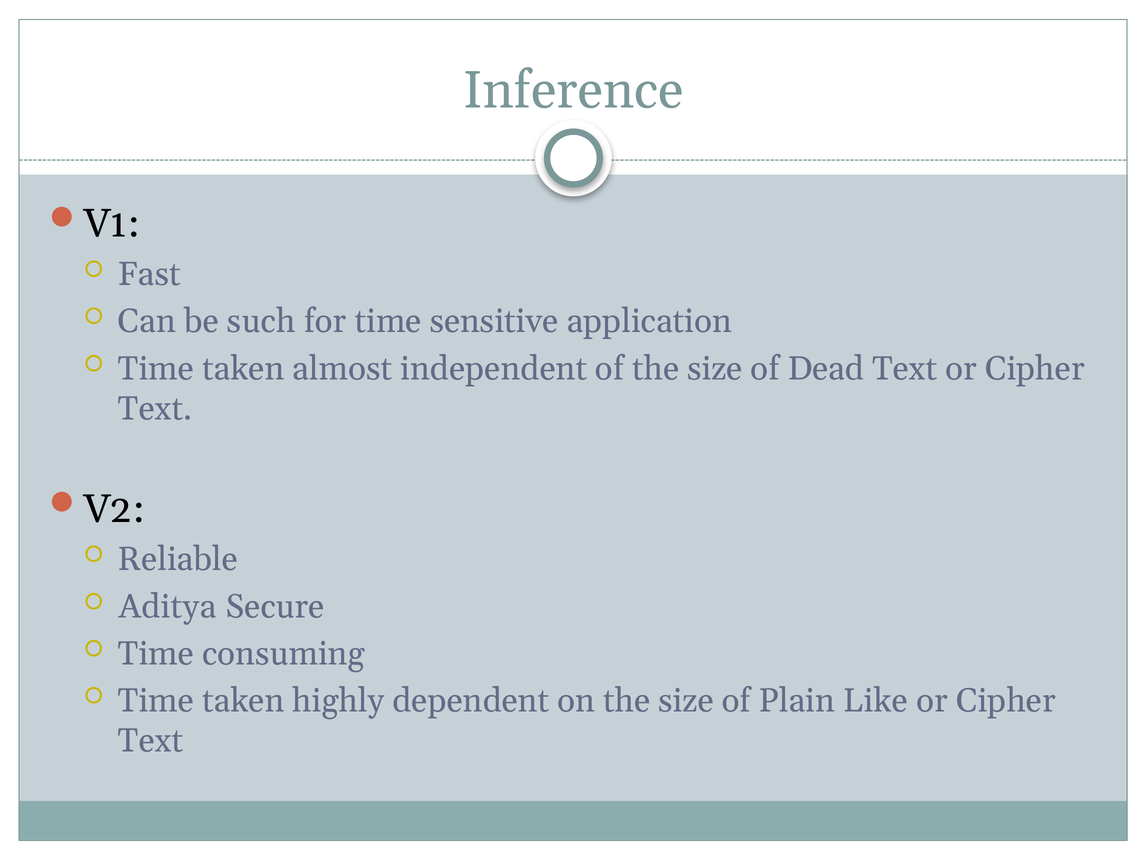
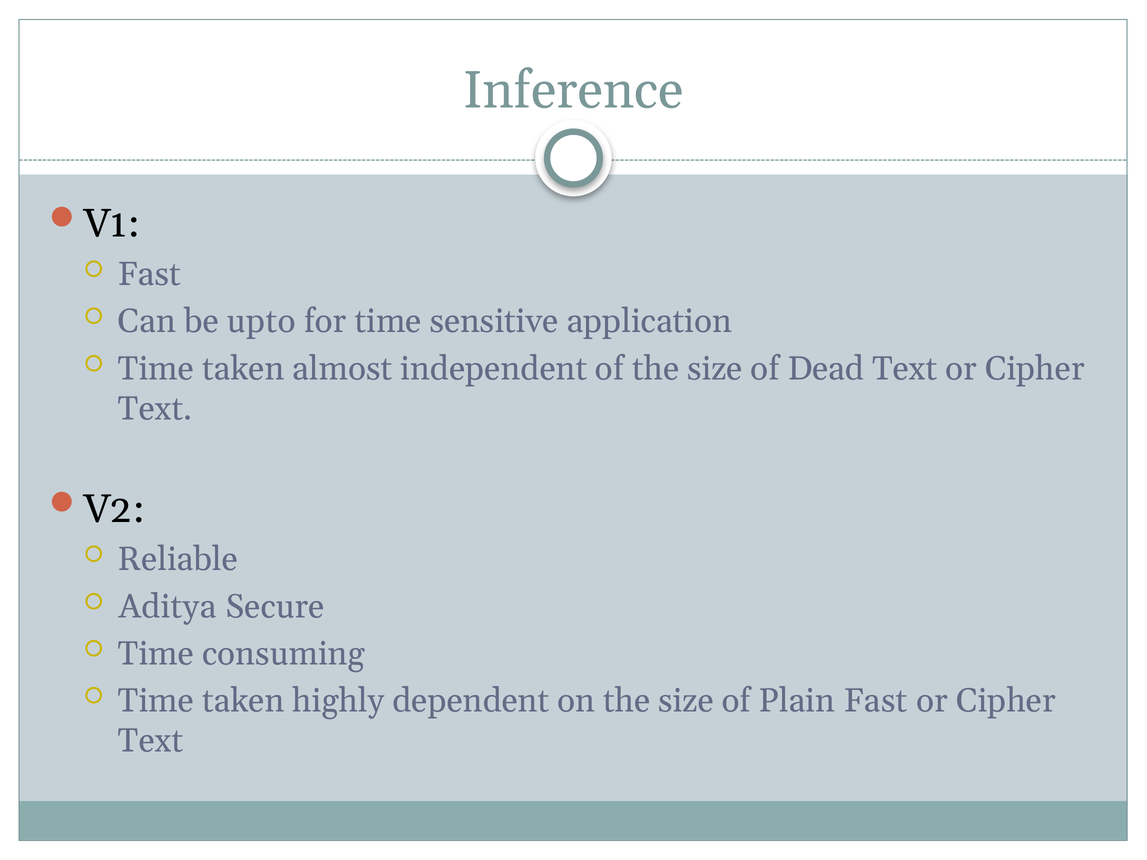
such: such -> upto (261, 322)
Plain Like: Like -> Fast (876, 701)
